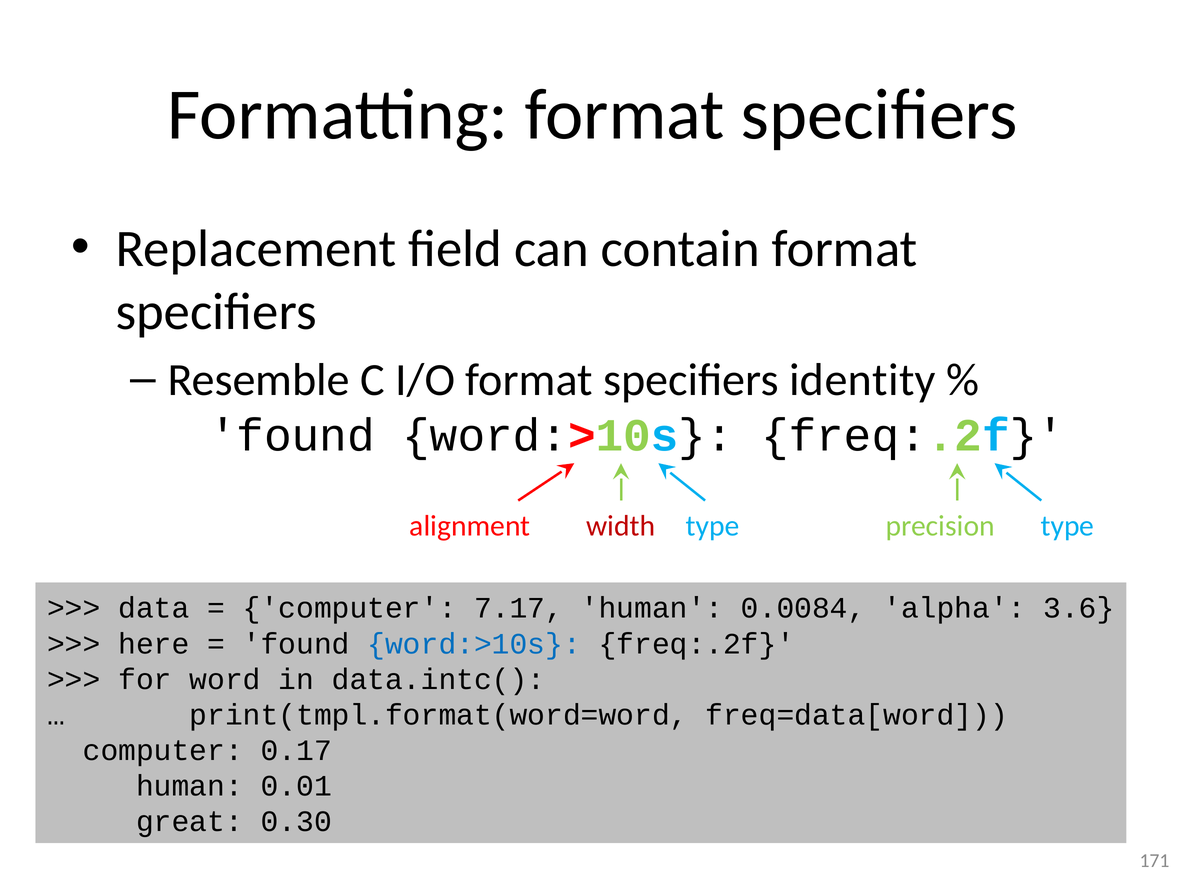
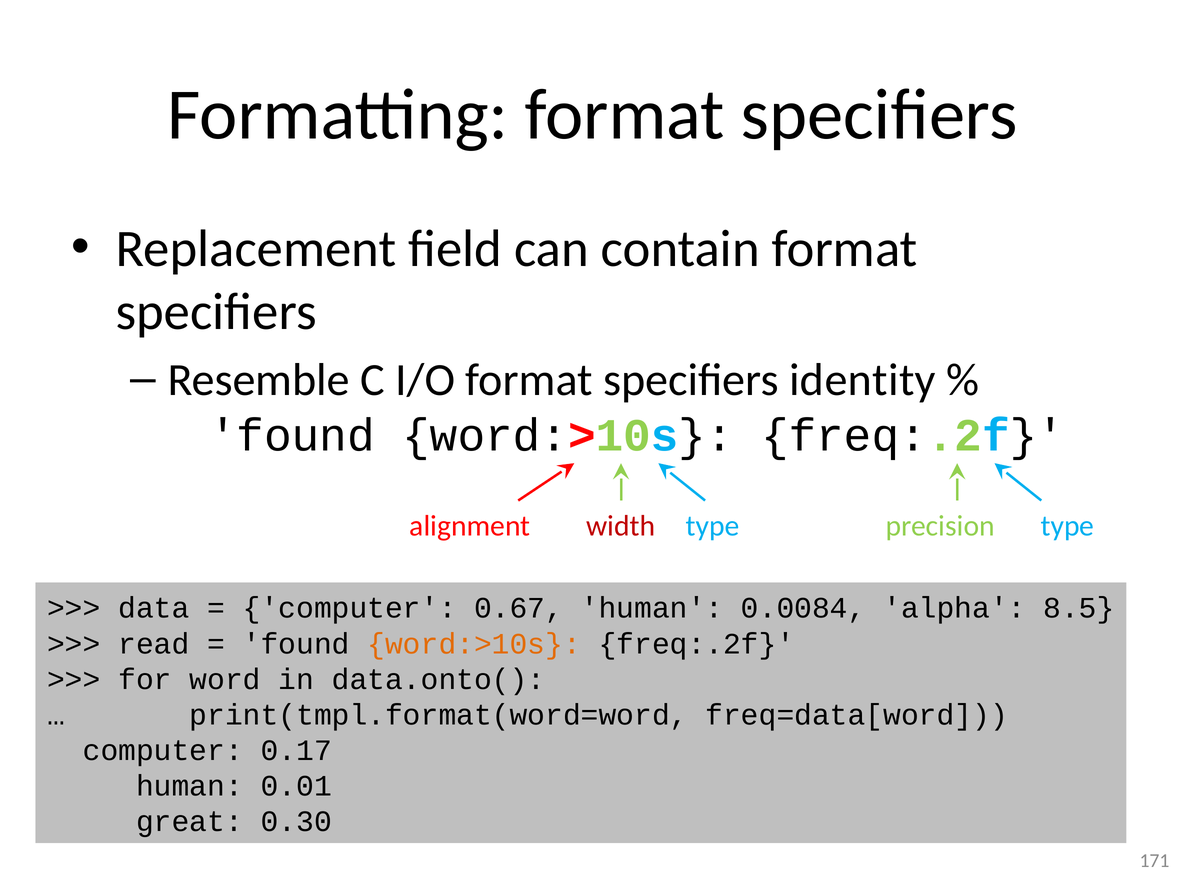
7.17: 7.17 -> 0.67 (519, 609)
3.6: 3.6 -> 8.5 (1079, 609)
here: here -> read (154, 644)
word:>10s colour: blue -> orange (474, 644)
data.intc(: data.intc( -> data.onto( (439, 680)
